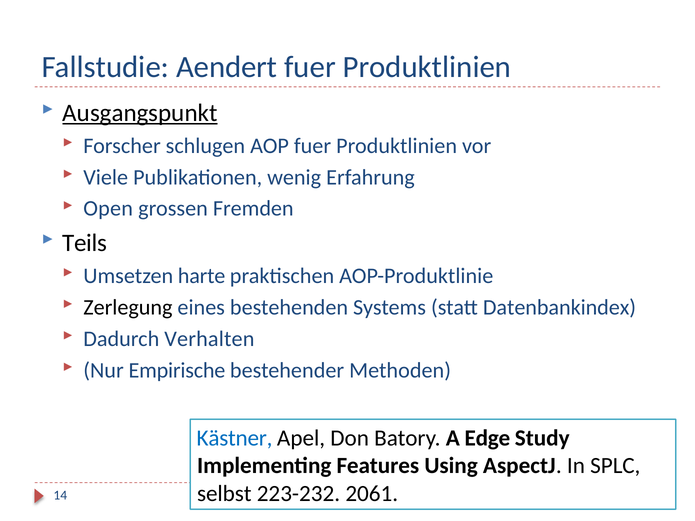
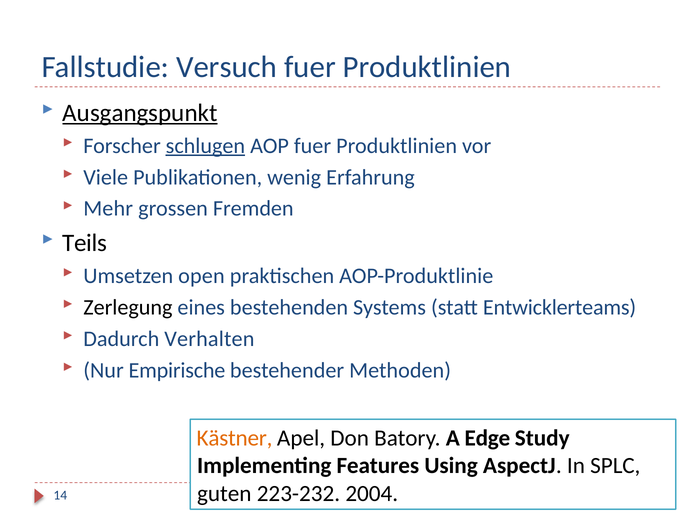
Aendert: Aendert -> Versuch (227, 67)
schlugen underline: none -> present (205, 146)
Open: Open -> Mehr (108, 209)
harte: harte -> open (201, 276)
Datenbankindex: Datenbankindex -> Entwicklerteams (560, 308)
Kästner colour: blue -> orange (235, 438)
selbst: selbst -> guten (224, 494)
2061: 2061 -> 2004 (372, 494)
